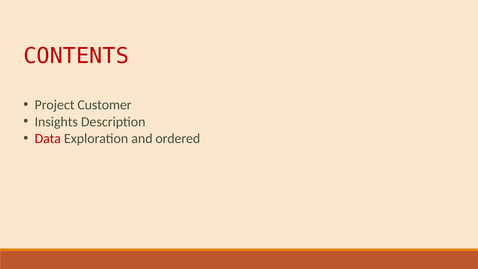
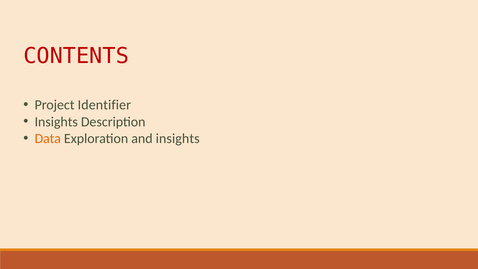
Customer: Customer -> Identifier (104, 105)
Data colour: red -> orange (48, 138)
and ordered: ordered -> insights (178, 138)
